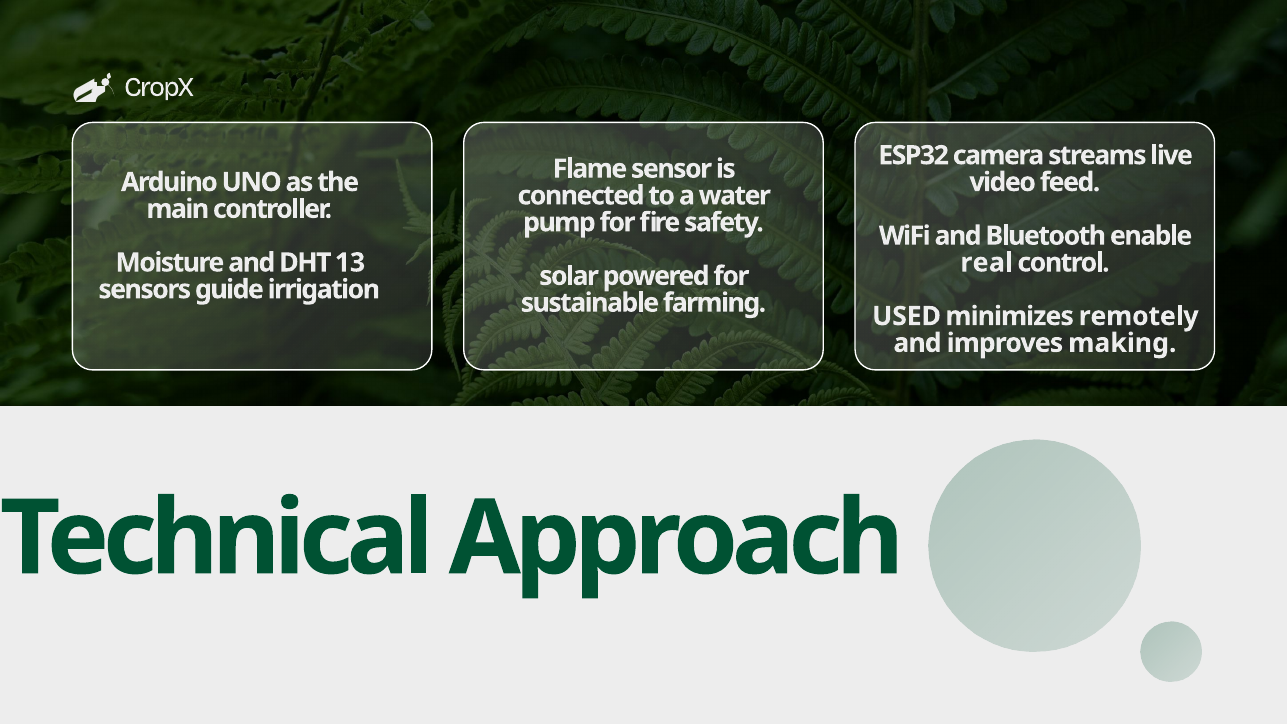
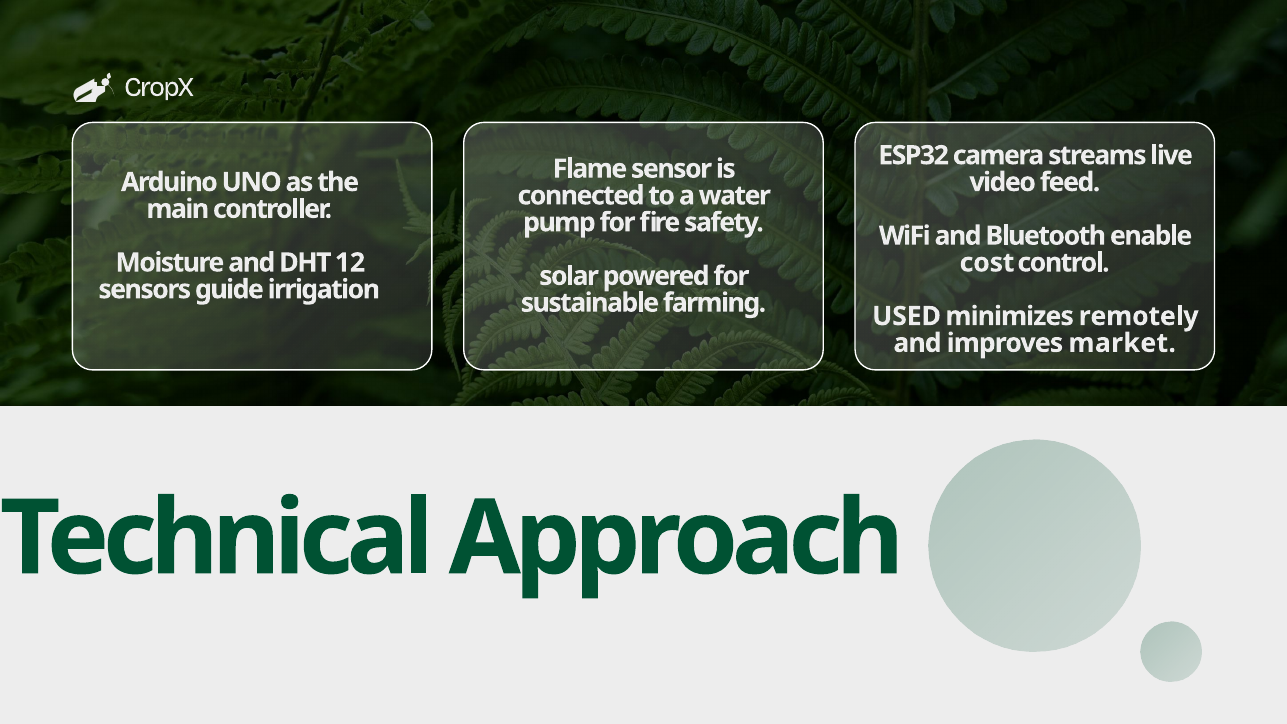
13: 13 -> 12 (350, 263)
real: real -> cost (987, 263)
making: making -> market (1122, 343)
